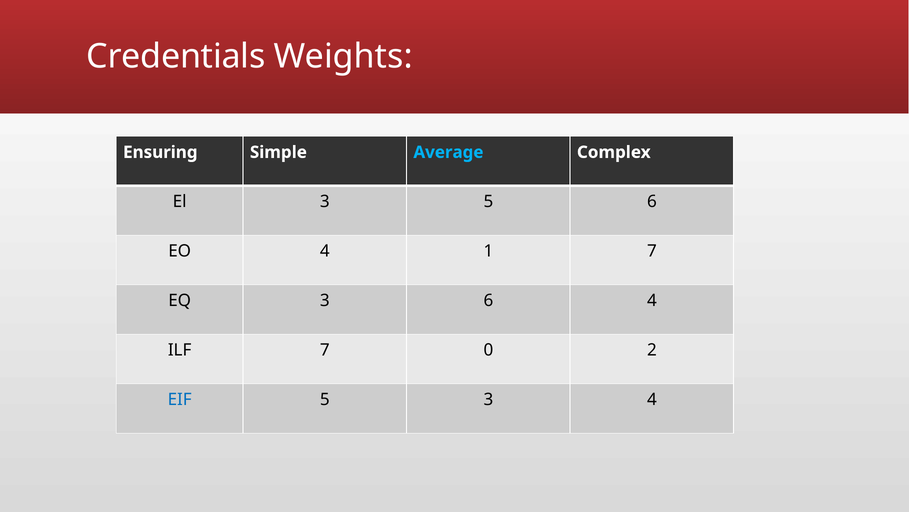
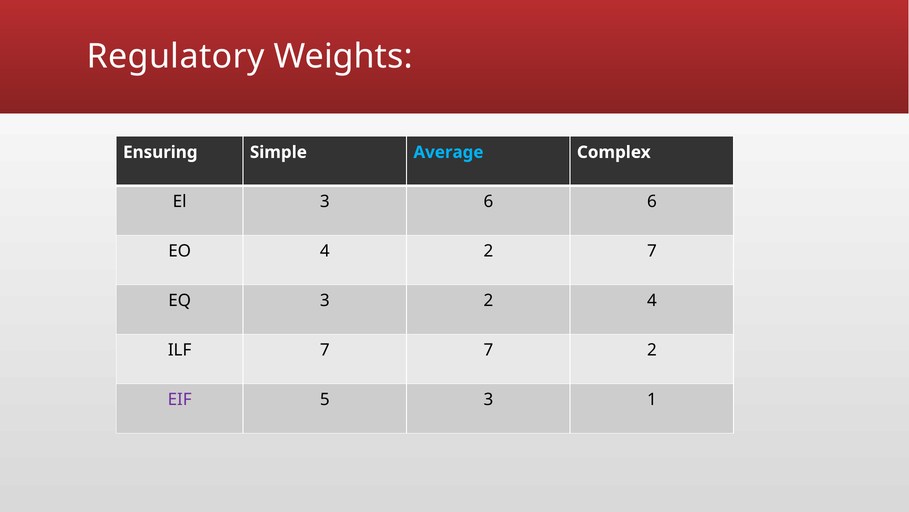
Credentials: Credentials -> Regulatory (176, 57)
3 5: 5 -> 6 (488, 202)
4 1: 1 -> 2 (488, 251)
3 6: 6 -> 2 (488, 300)
7 0: 0 -> 7 (488, 350)
EIF colour: blue -> purple (180, 399)
3 4: 4 -> 1 (652, 399)
